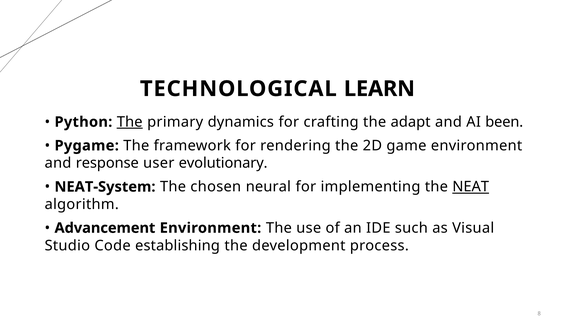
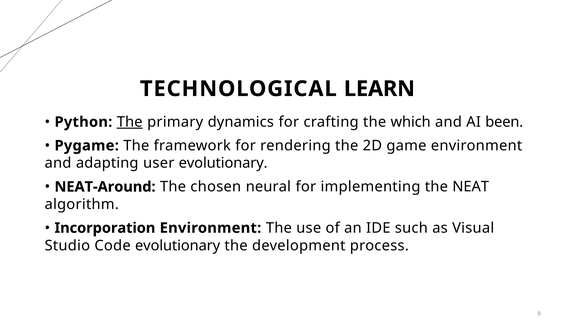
adapt: adapt -> which (411, 122)
response: response -> adapting (107, 163)
NEAT-System: NEAT-System -> NEAT-Around (105, 187)
NEAT underline: present -> none (471, 187)
Advancement: Advancement -> Incorporation (105, 228)
Code establishing: establishing -> evolutionary (178, 246)
